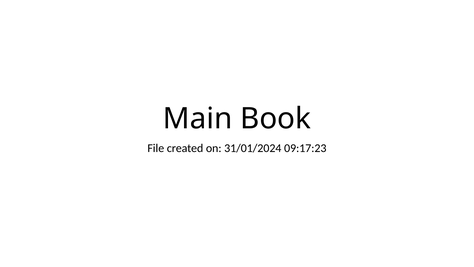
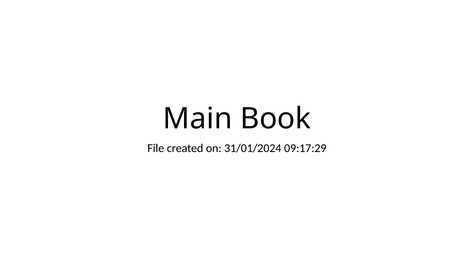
09:17:23: 09:17:23 -> 09:17:29 (305, 148)
